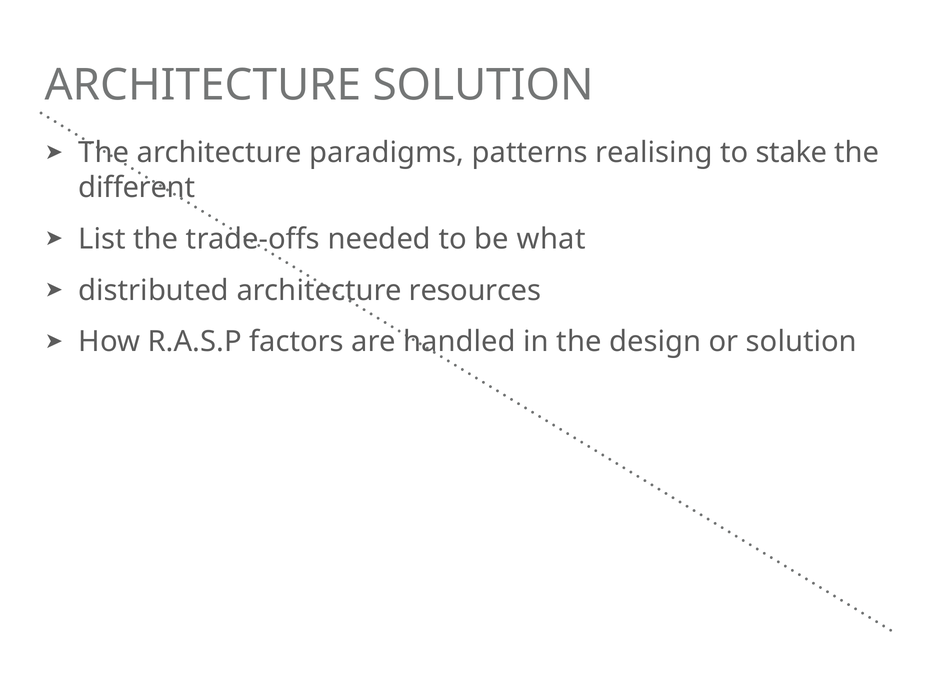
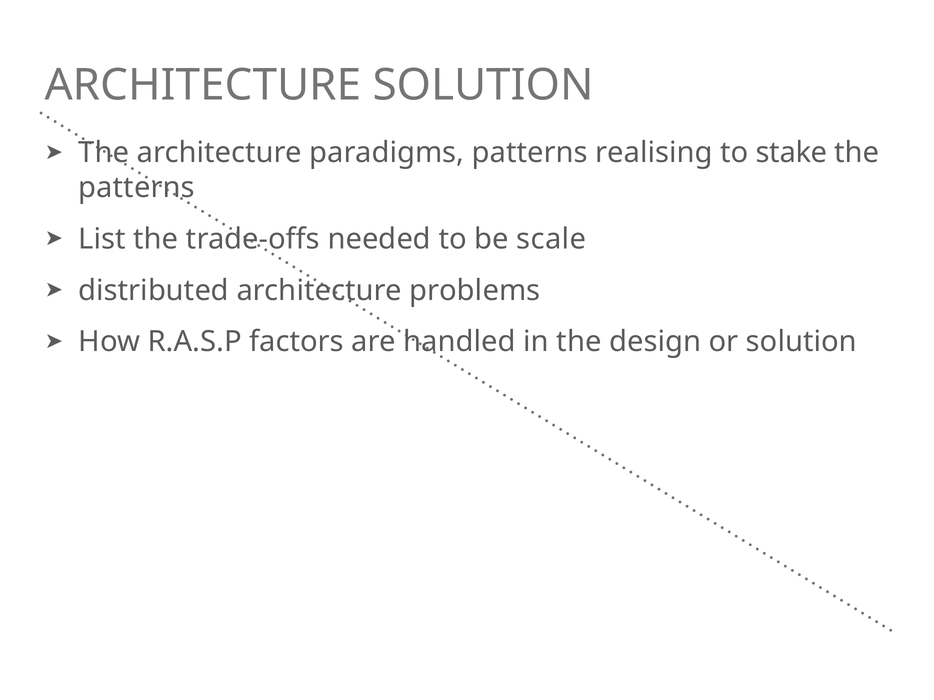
different: different -> patterns (137, 188)
what: what -> scale (551, 239)
resources: resources -> problems (475, 291)
